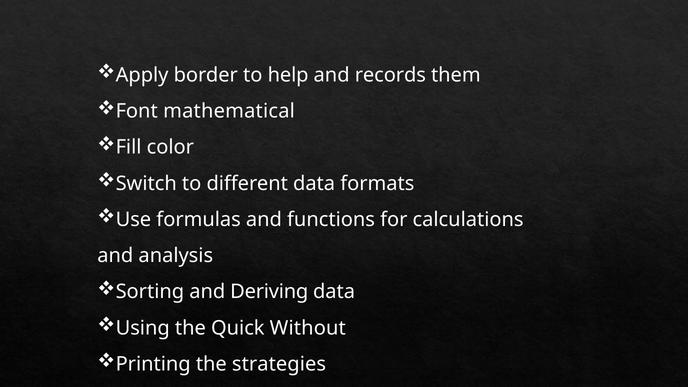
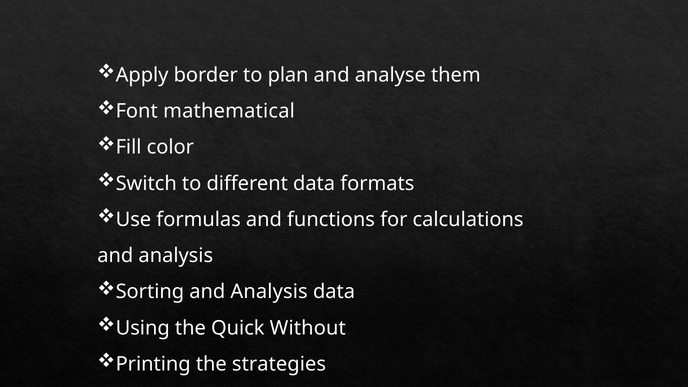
help: help -> plan (288, 75)
records: records -> analyse (390, 75)
Sorting and Deriving: Deriving -> Analysis (269, 292)
